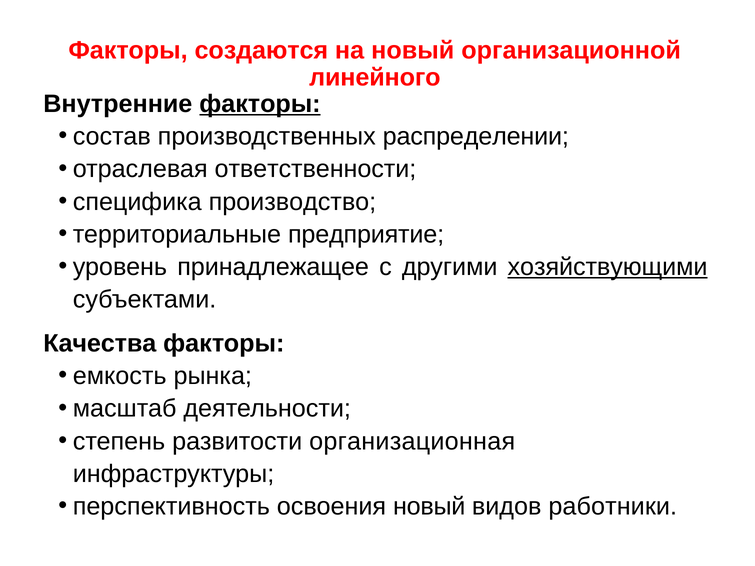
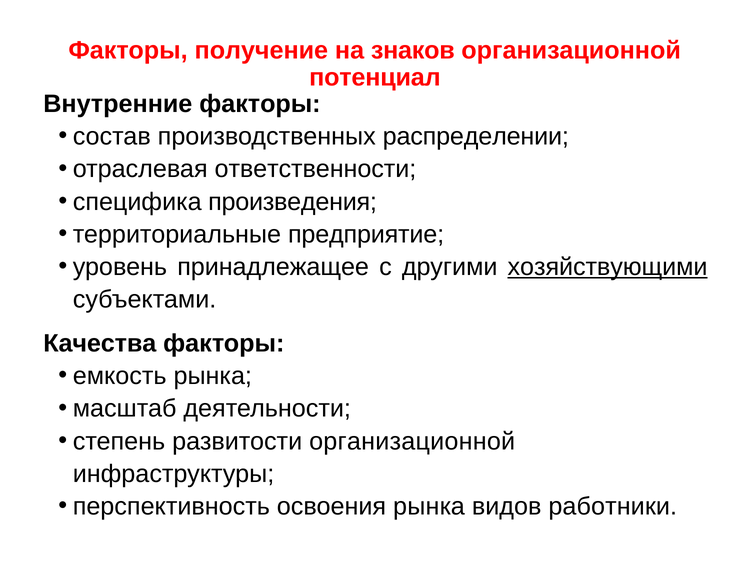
создаются: создаются -> получение (261, 50)
на новый: новый -> знаков (413, 50)
линейного: линейного -> потенциал (375, 77)
факторы underline: present -> none (260, 104)
производство: производство -> произведения (293, 202)
развитости организационная: организационная -> организационной (412, 441)
освоения новый: новый -> рынка (429, 507)
